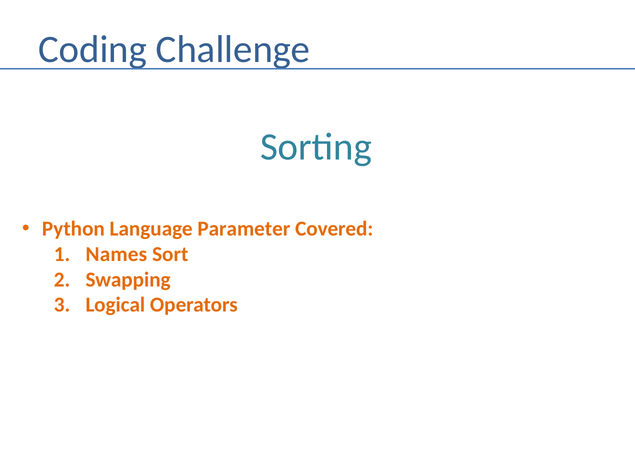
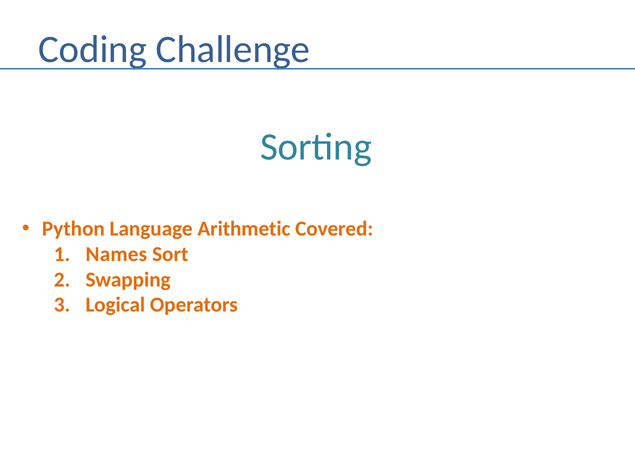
Parameter: Parameter -> Arithmetic (244, 229)
